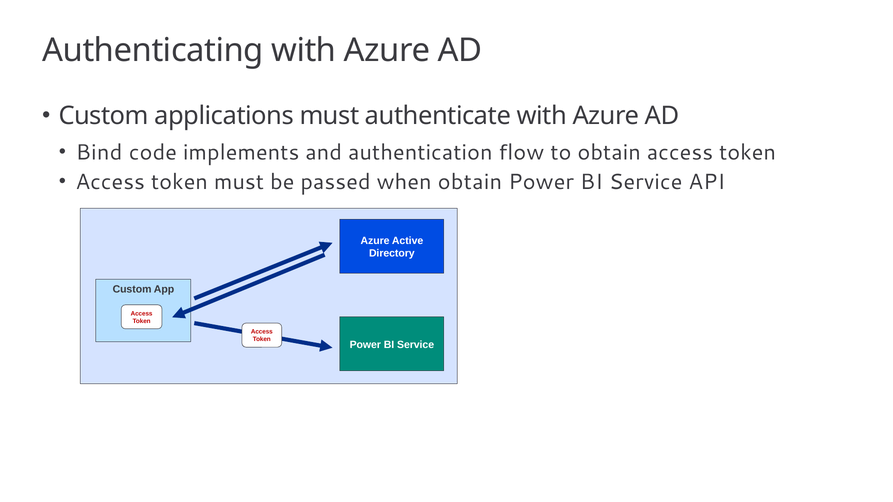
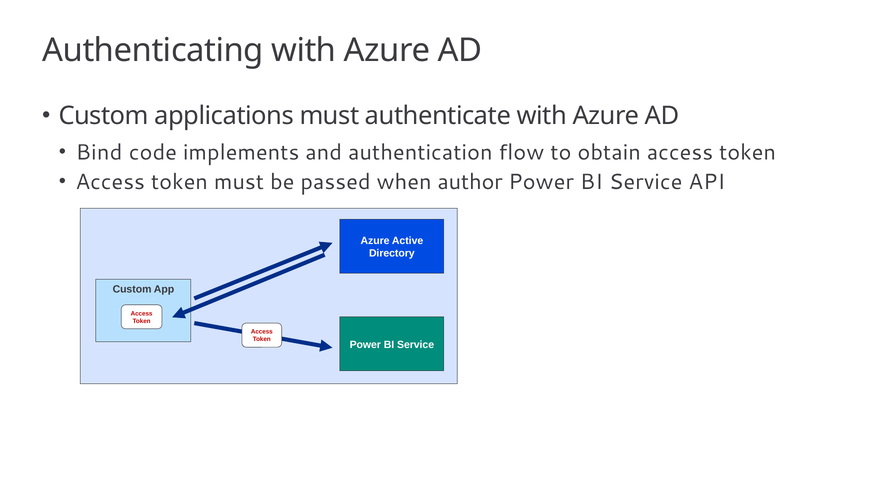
when obtain: obtain -> author (470, 182)
